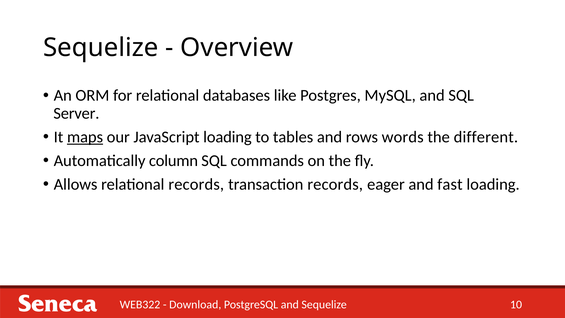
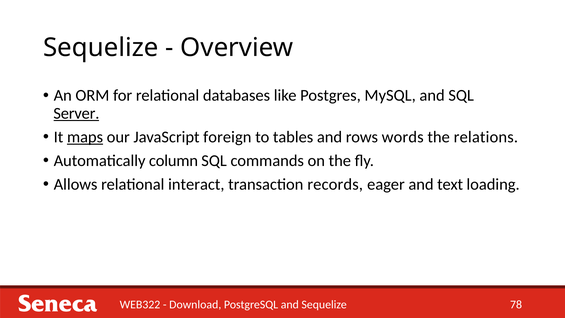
Server underline: none -> present (76, 113)
JavaScript loading: loading -> foreign (227, 137)
different: different -> relations (486, 137)
relational records: records -> interact (196, 184)
fast: fast -> text (450, 184)
10: 10 -> 78 (516, 305)
